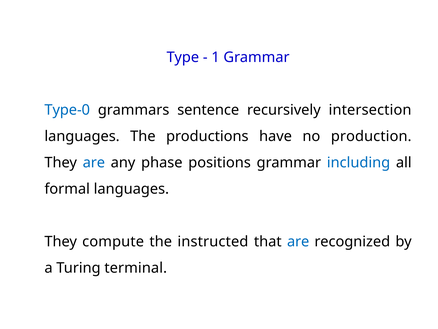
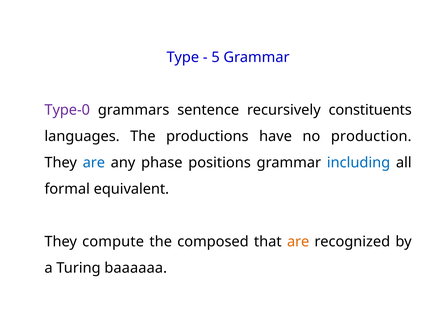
1: 1 -> 5 (216, 57)
Type-0 colour: blue -> purple (67, 110)
intersection: intersection -> constituents (370, 110)
formal languages: languages -> equivalent (131, 189)
instructed: instructed -> composed (213, 241)
are colour: blue -> orange (298, 241)
terminal: terminal -> baaaaaa (136, 267)
